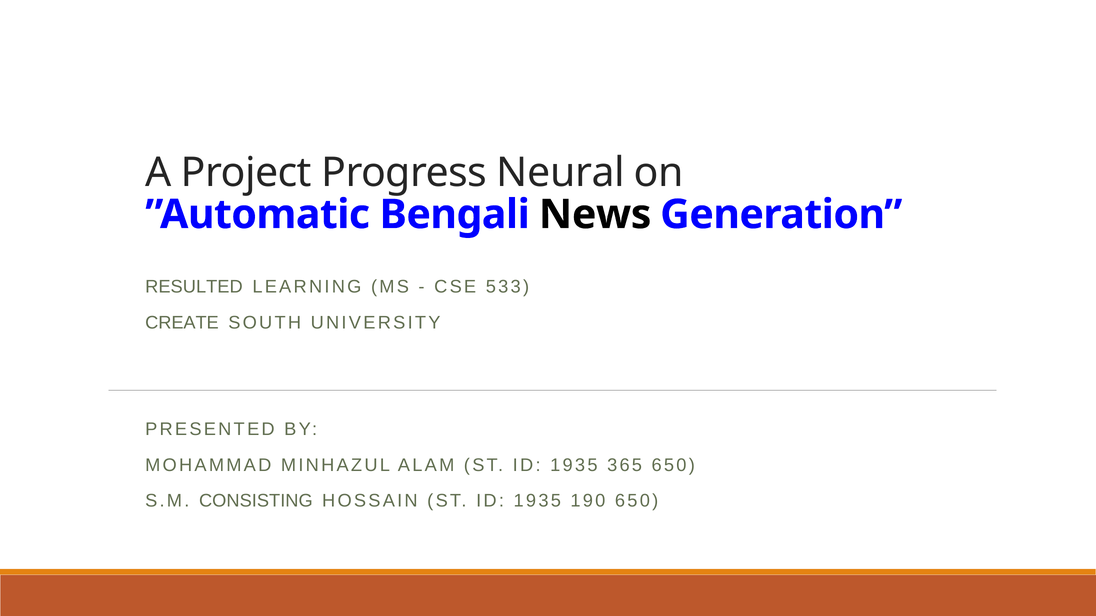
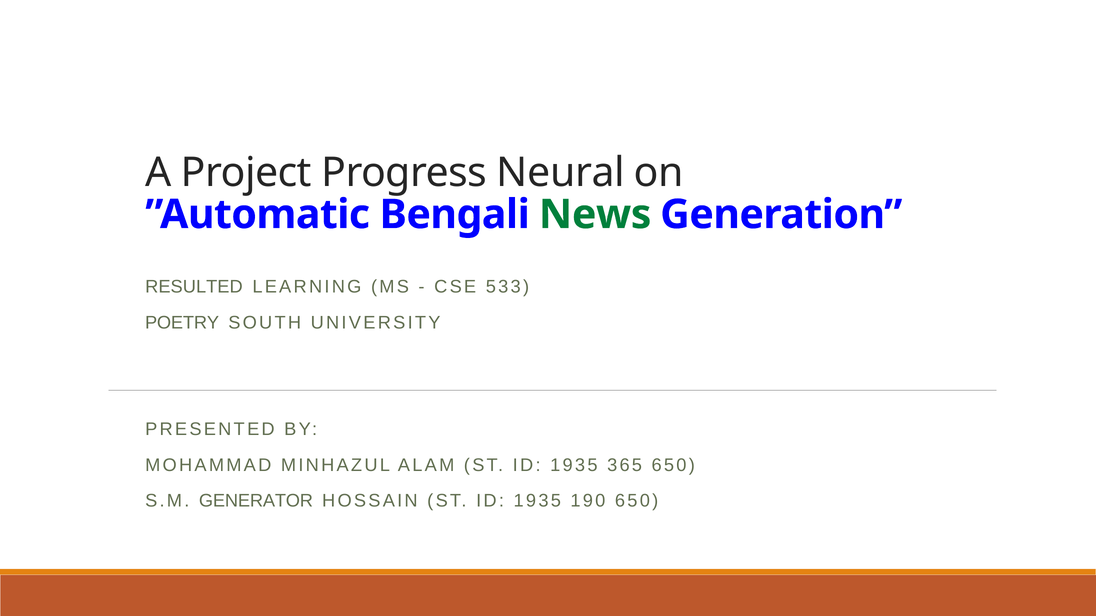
News colour: black -> green (595, 215)
CREATE: CREATE -> POETRY (182, 323)
CONSISTING: CONSISTING -> GENERATOR (256, 501)
